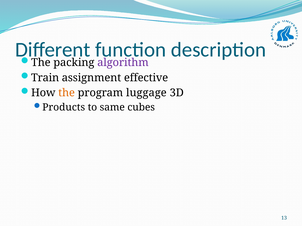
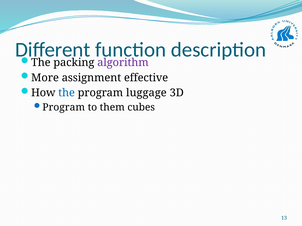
Train: Train -> More (45, 78)
the colour: orange -> blue (67, 93)
Products: Products -> Program (64, 108)
same: same -> them (112, 108)
